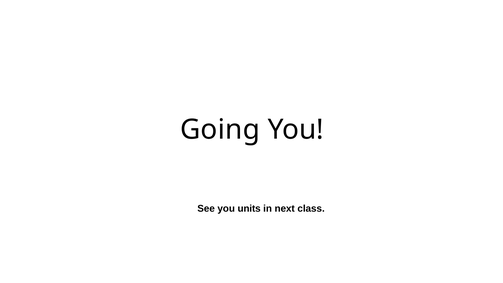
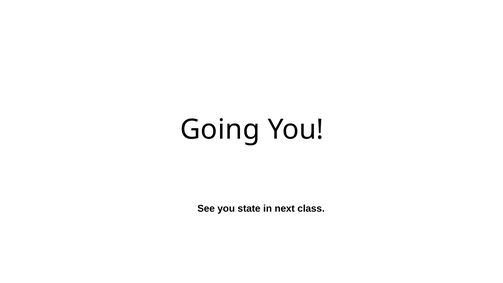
units: units -> state (249, 208)
